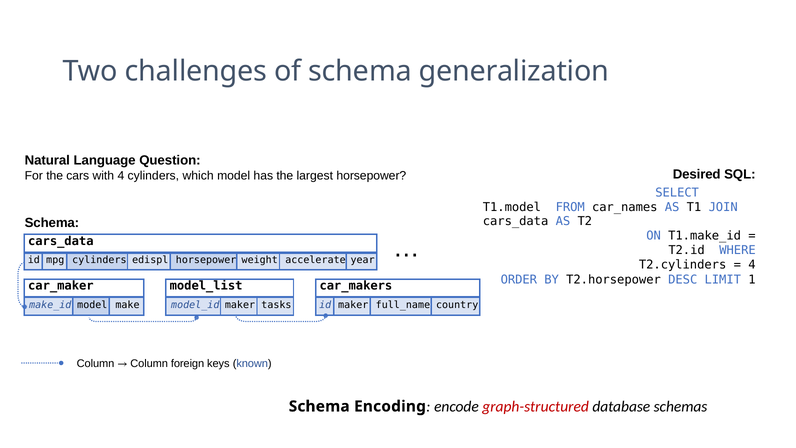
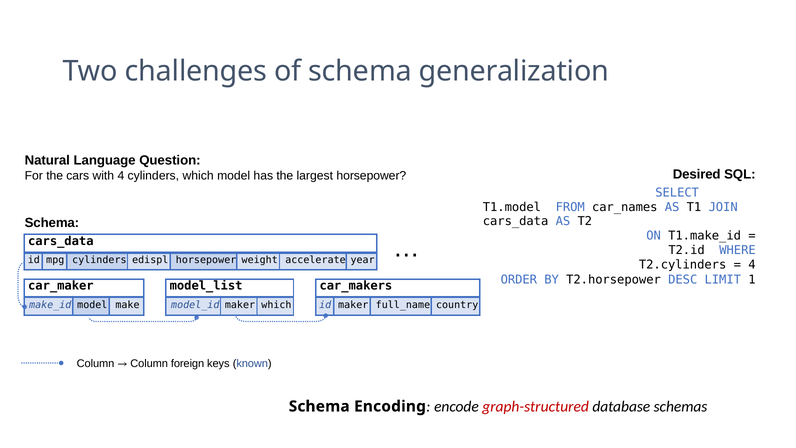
maker tasks: tasks -> which (276, 305)
